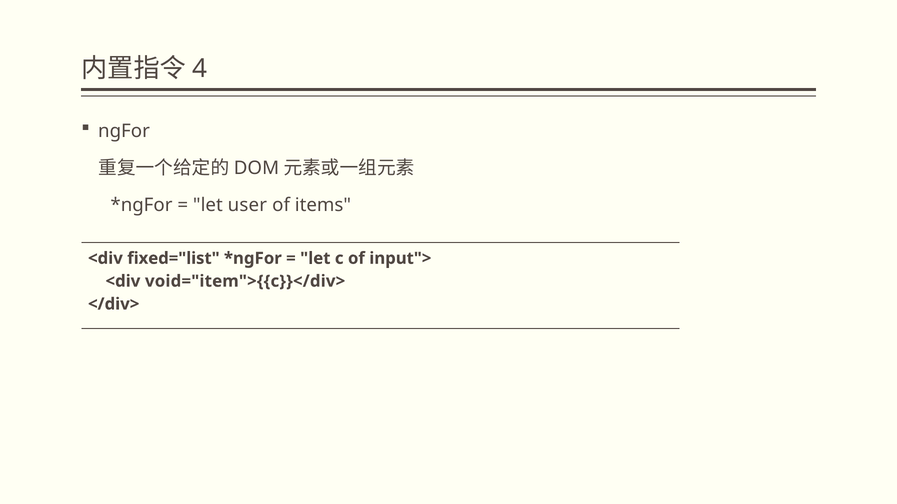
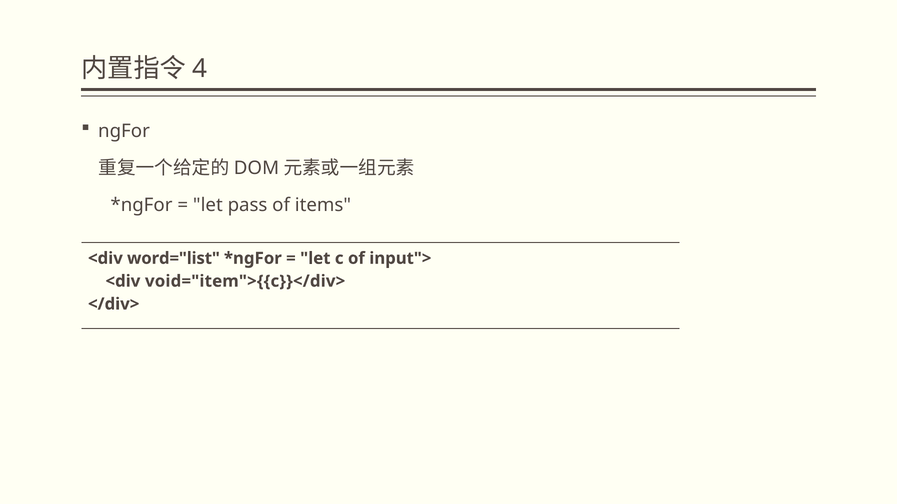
user: user -> pass (248, 205)
fixed="list: fixed="list -> word="list (173, 259)
